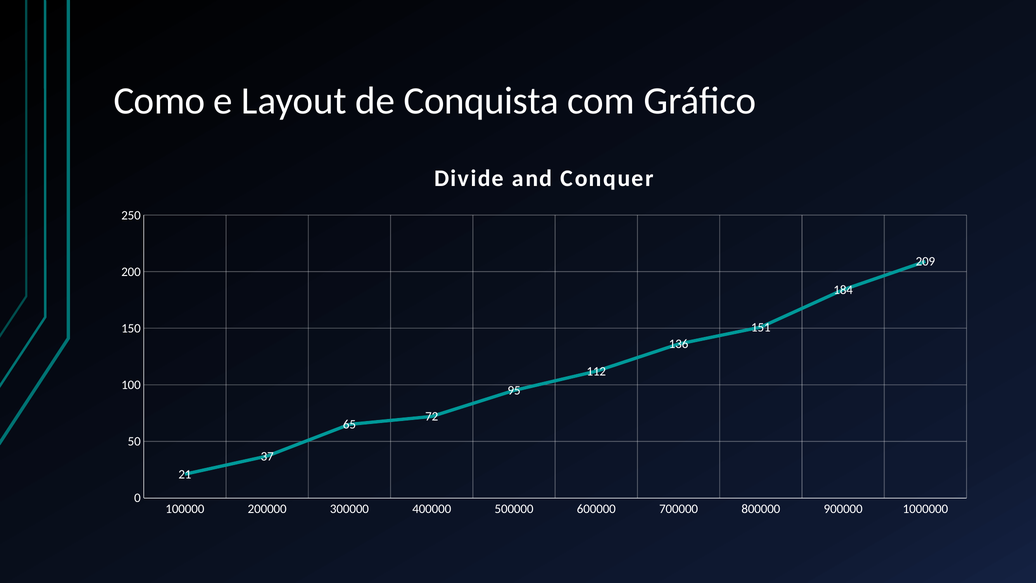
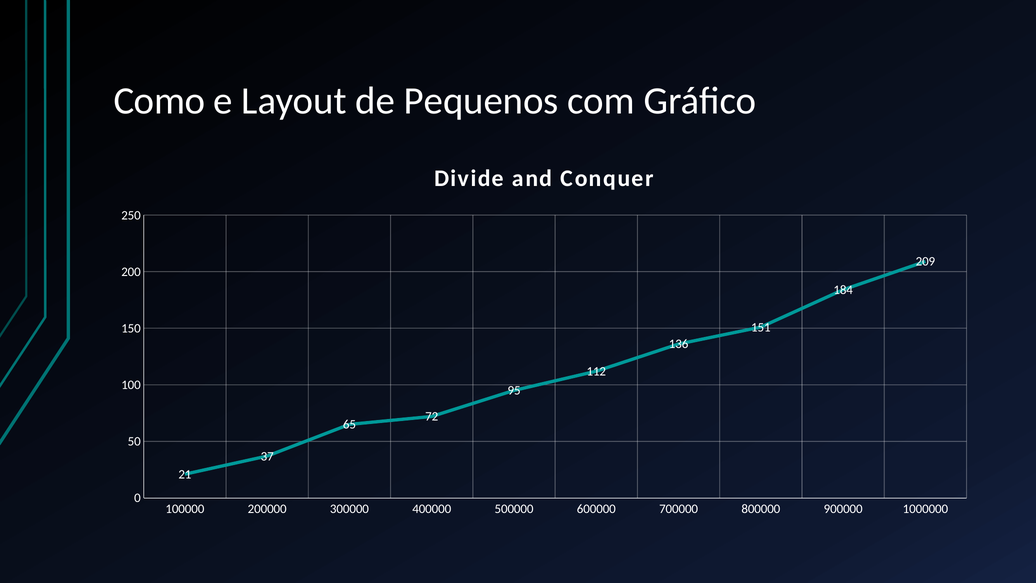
Conquista: Conquista -> Pequenos (481, 101)
